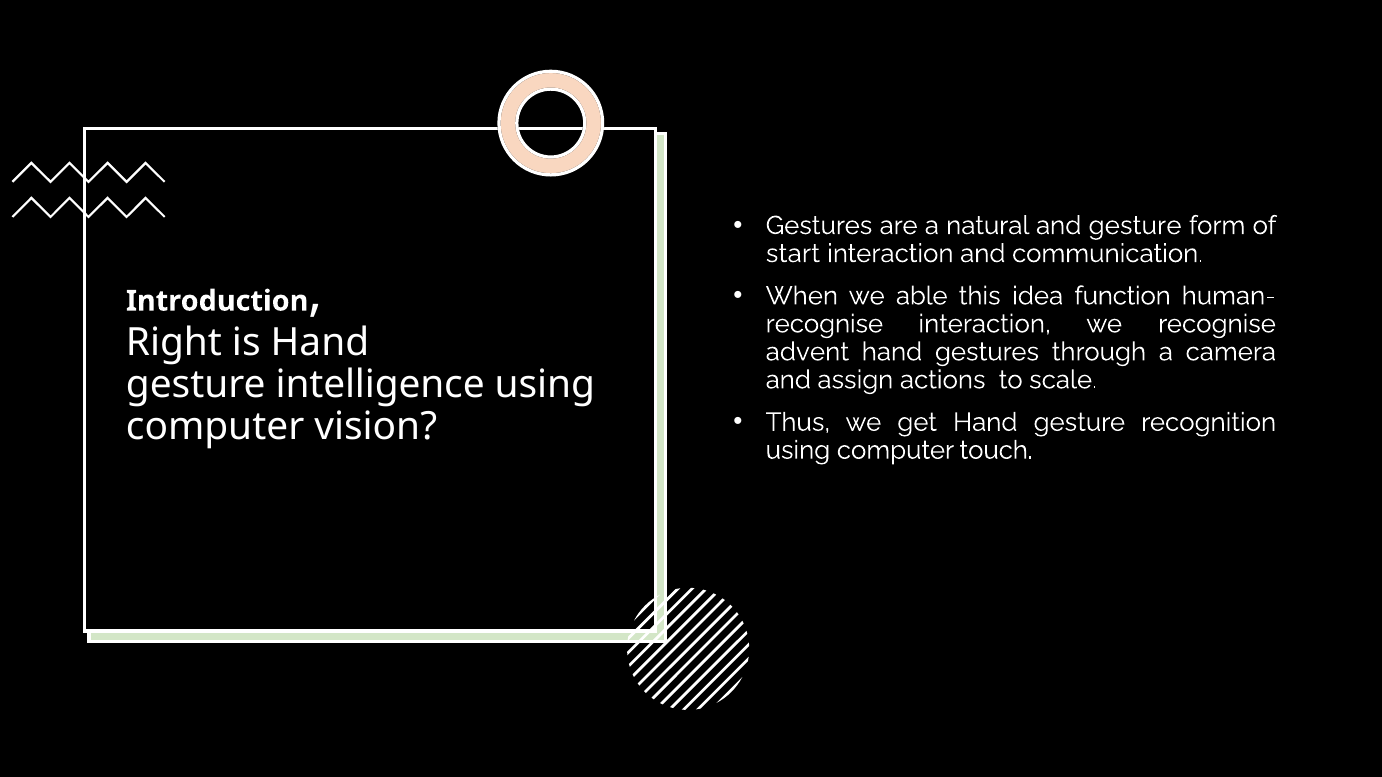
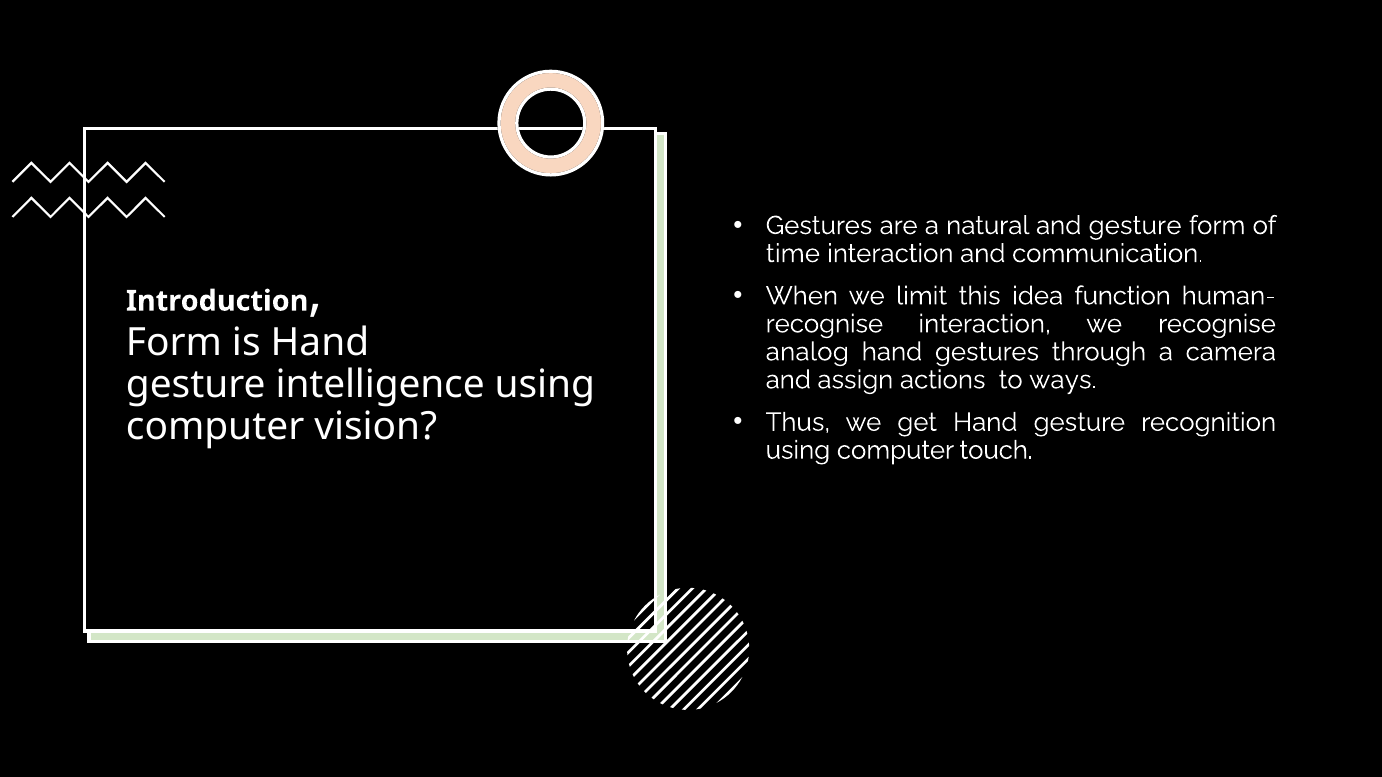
start: start -> time (793, 254)
able: able -> limit (922, 296)
Right: Right -> Form (174, 343)
advent: advent -> analog (807, 352)
scale: scale -> ways (1063, 380)
